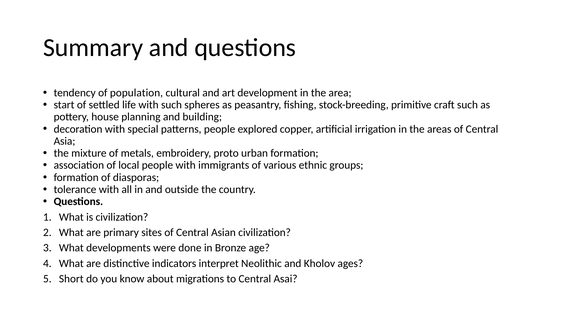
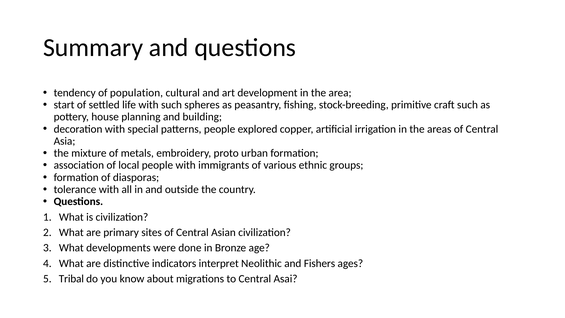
Kholov: Kholov -> Fishers (320, 263)
Short: Short -> Tribal (71, 279)
